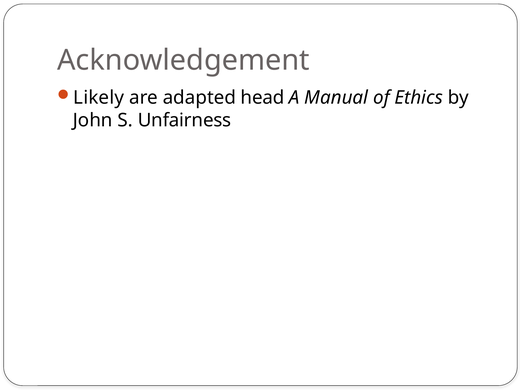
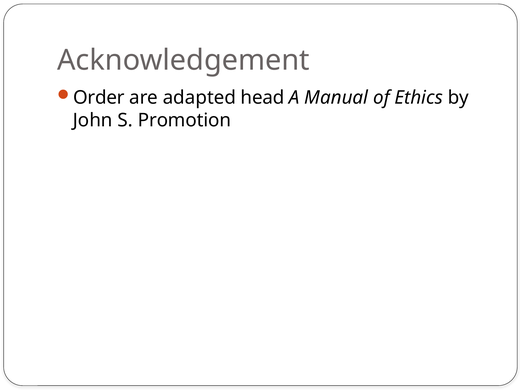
Likely: Likely -> Order (99, 98)
Unfairness: Unfairness -> Promotion (184, 120)
